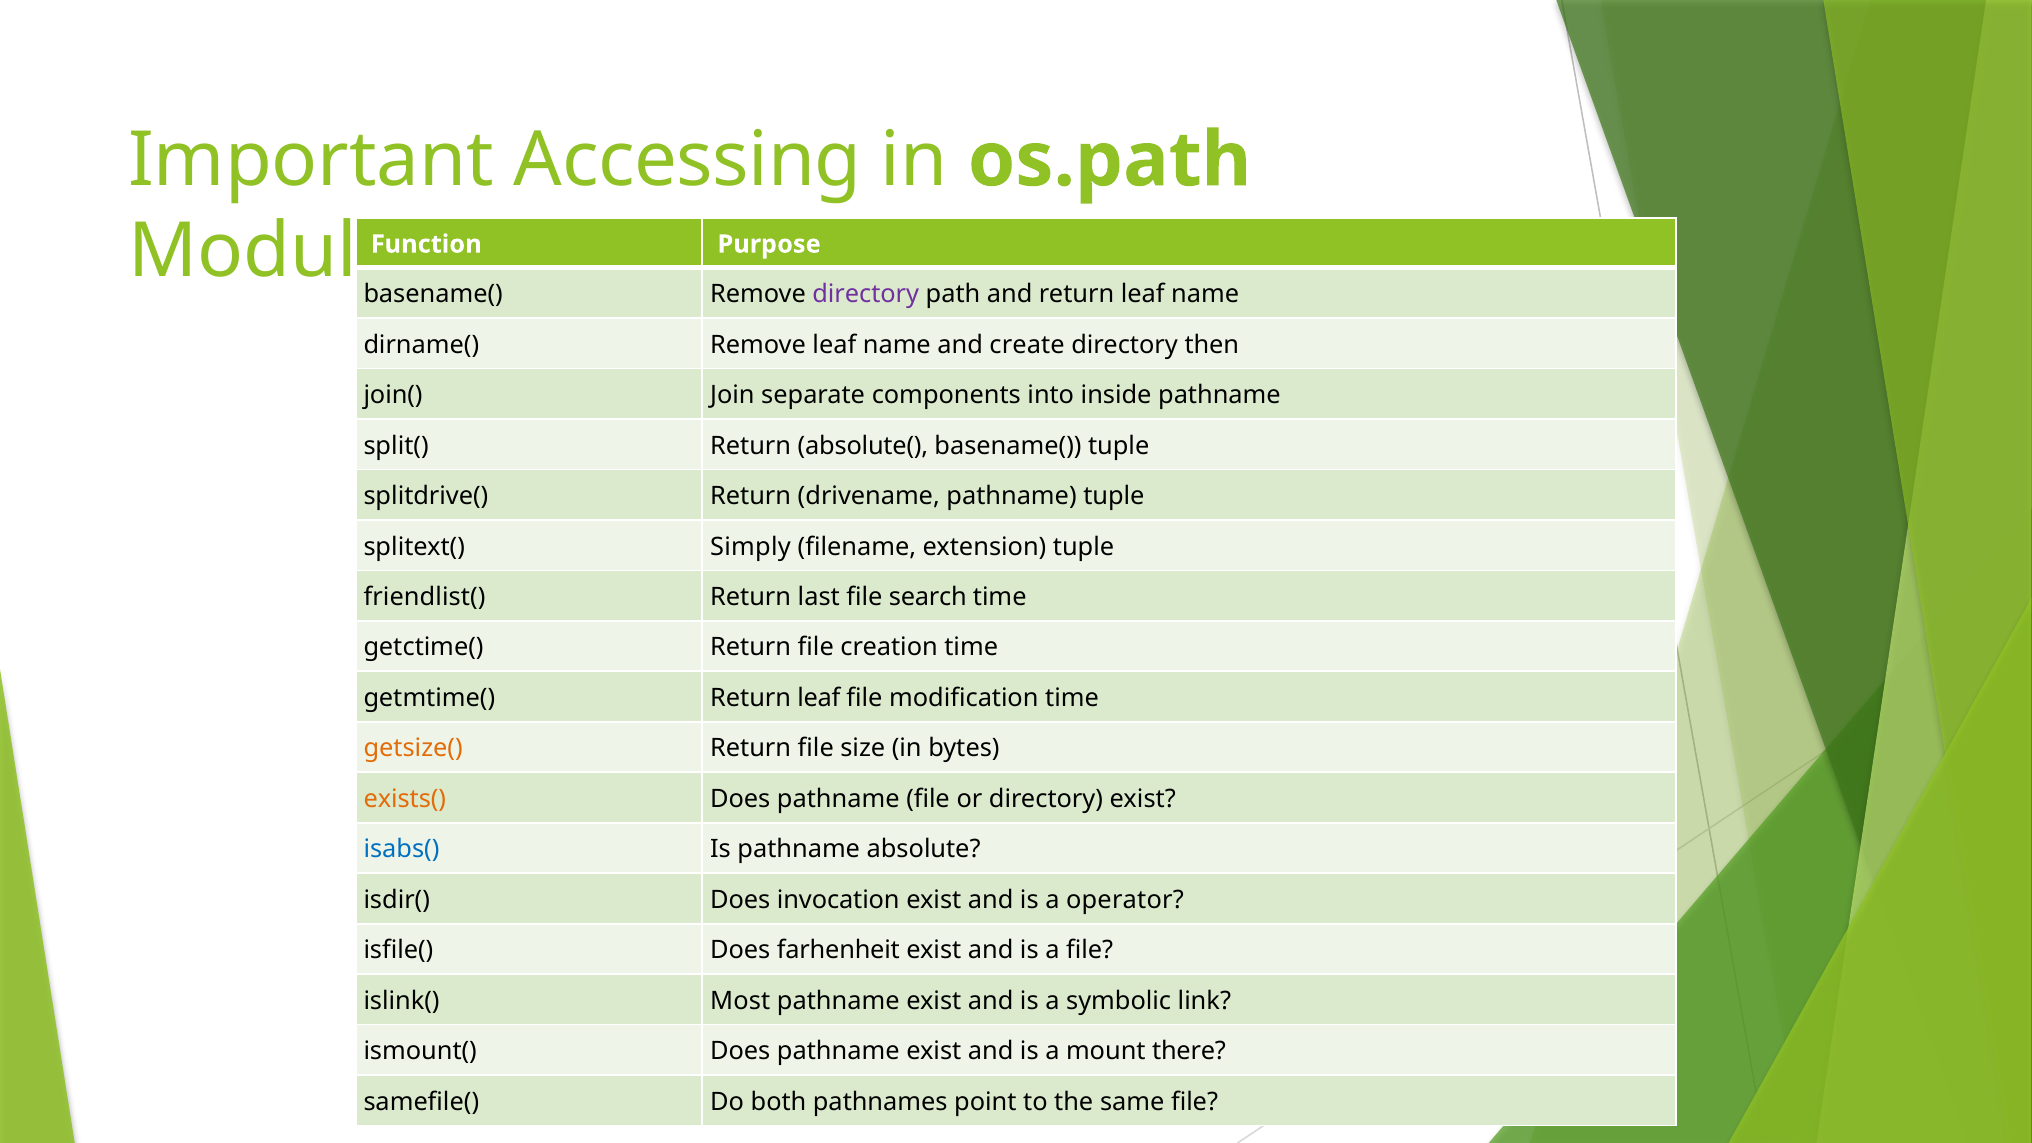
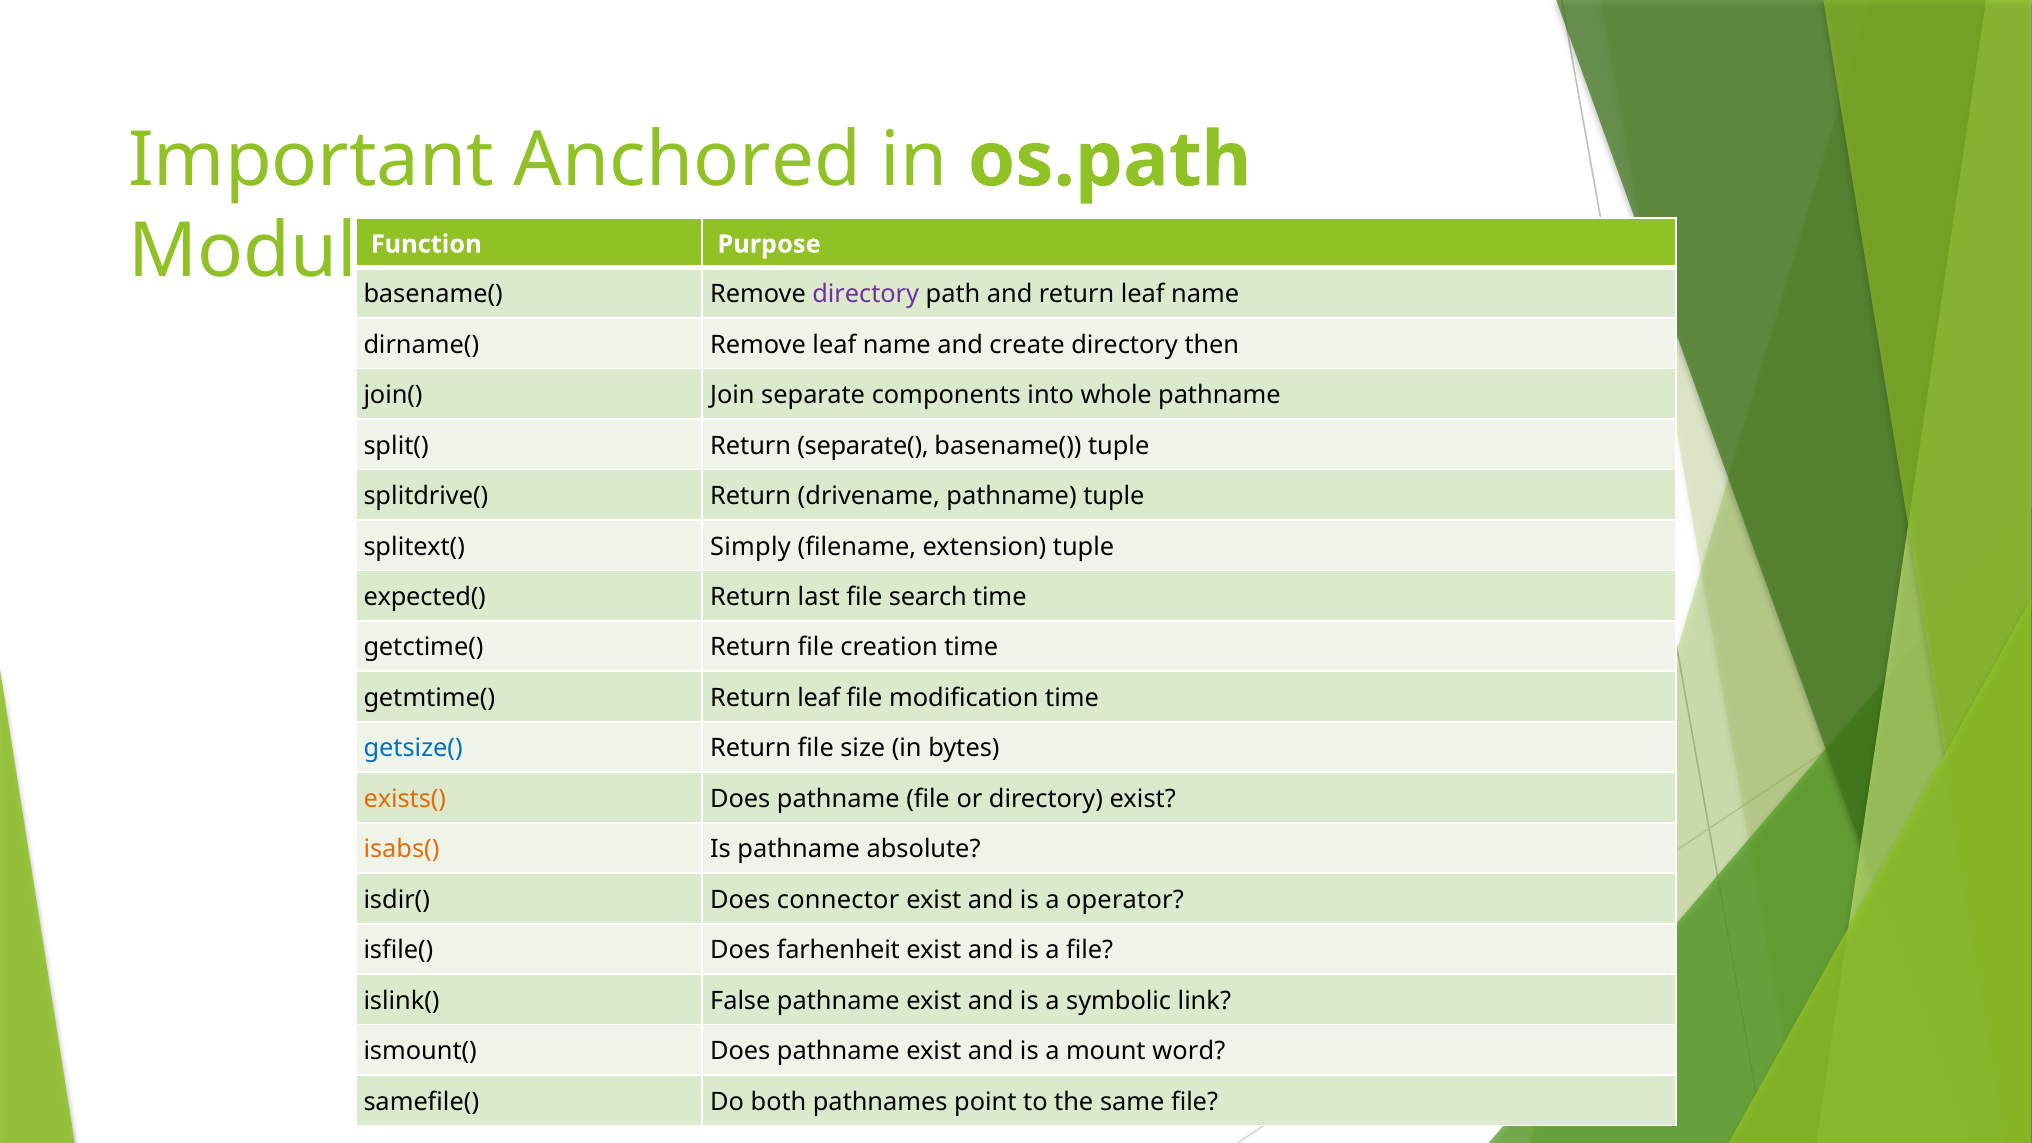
Accessing: Accessing -> Anchored (687, 160)
inside: inside -> whole (1116, 395)
absolute(: absolute( -> separate( (863, 446)
friendlist(: friendlist( -> expected( (425, 597)
getsize( colour: orange -> blue (413, 749)
isabs( colour: blue -> orange (401, 849)
invocation: invocation -> connector (838, 900)
Most: Most -> False (740, 1001)
there: there -> word (1189, 1051)
